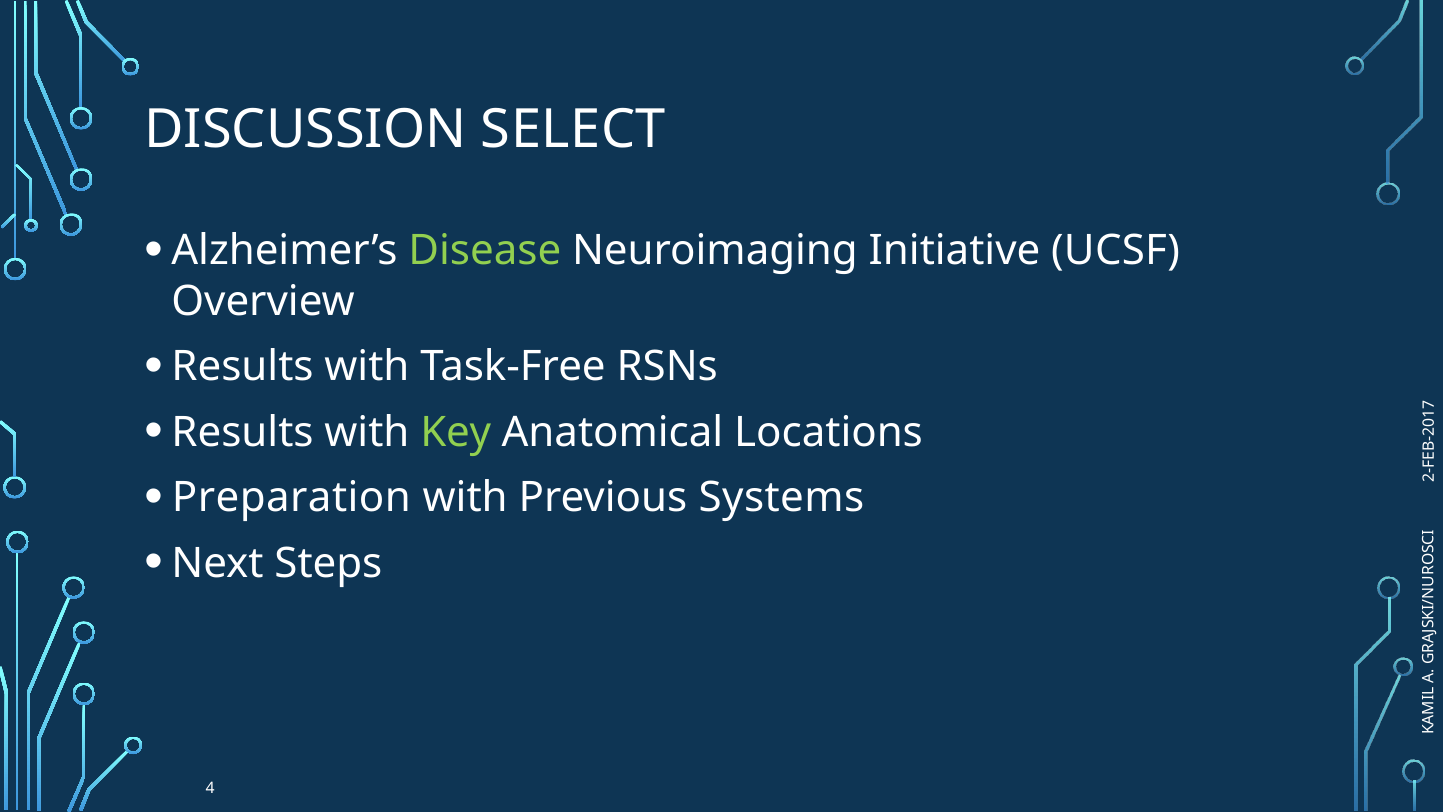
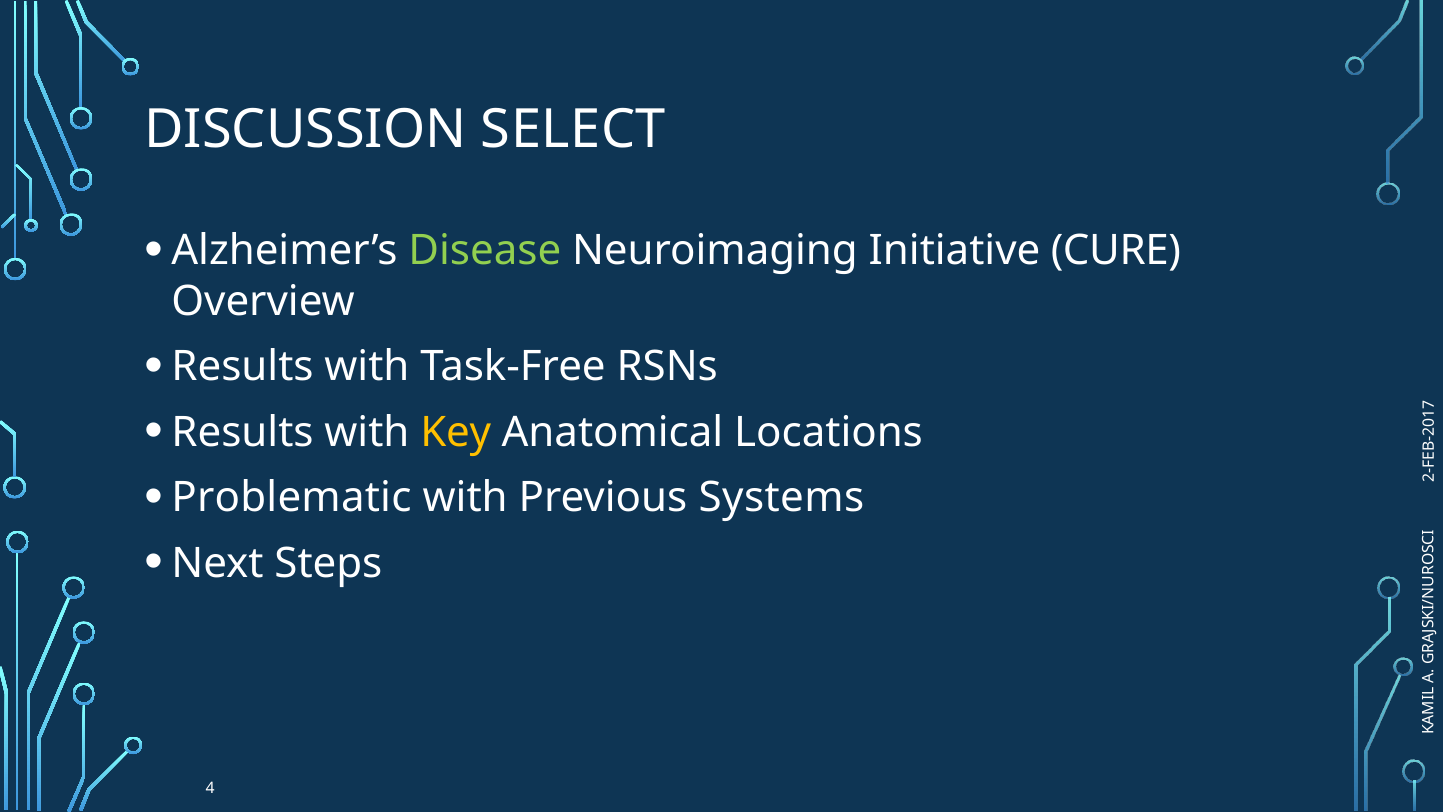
UCSF: UCSF -> CURE (1116, 251)
Key colour: light green -> yellow (456, 432)
Preparation: Preparation -> Problematic (291, 498)
